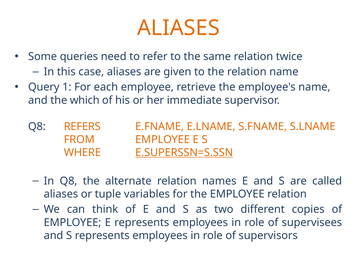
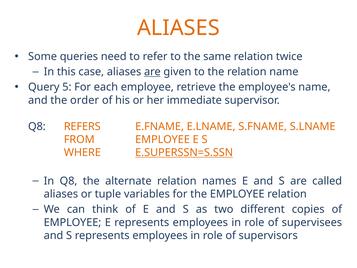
are underline: none -> present (152, 72)
1: 1 -> 5 (67, 87)
which: which -> order (85, 100)
